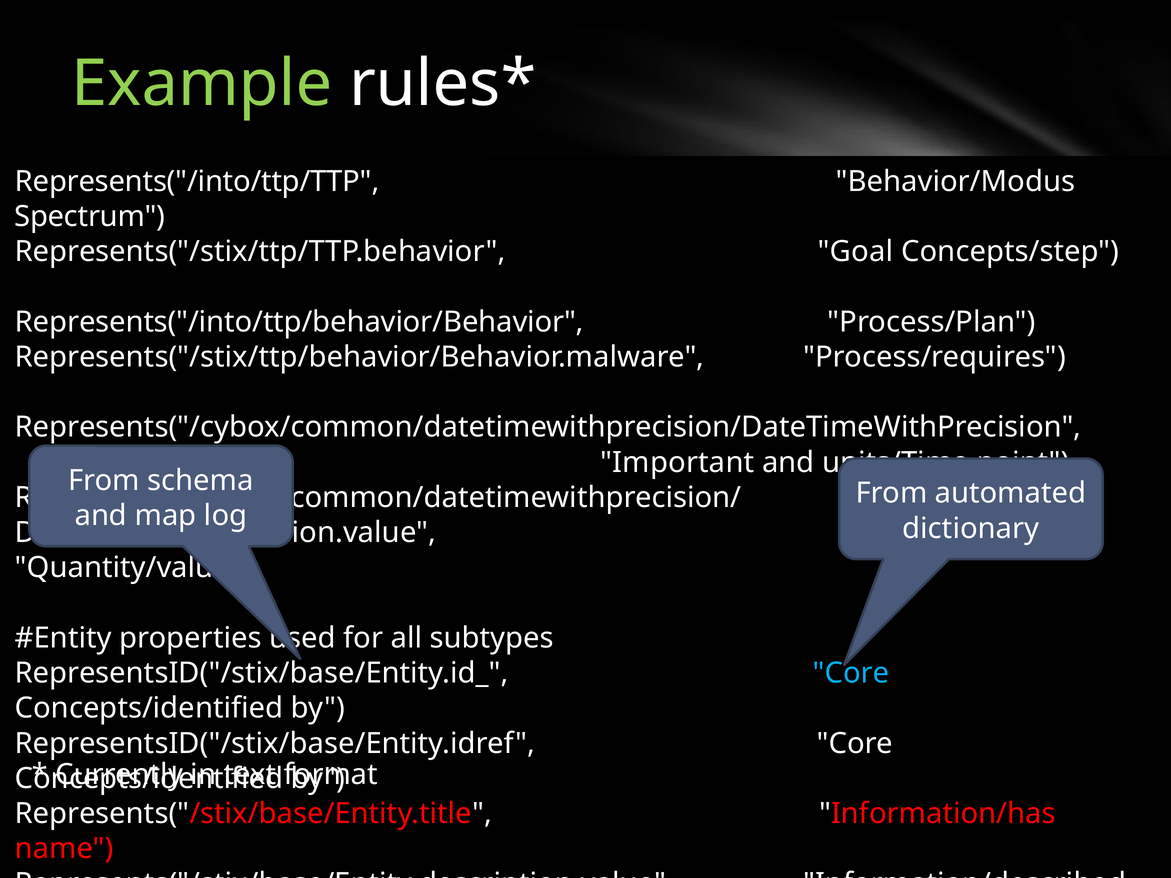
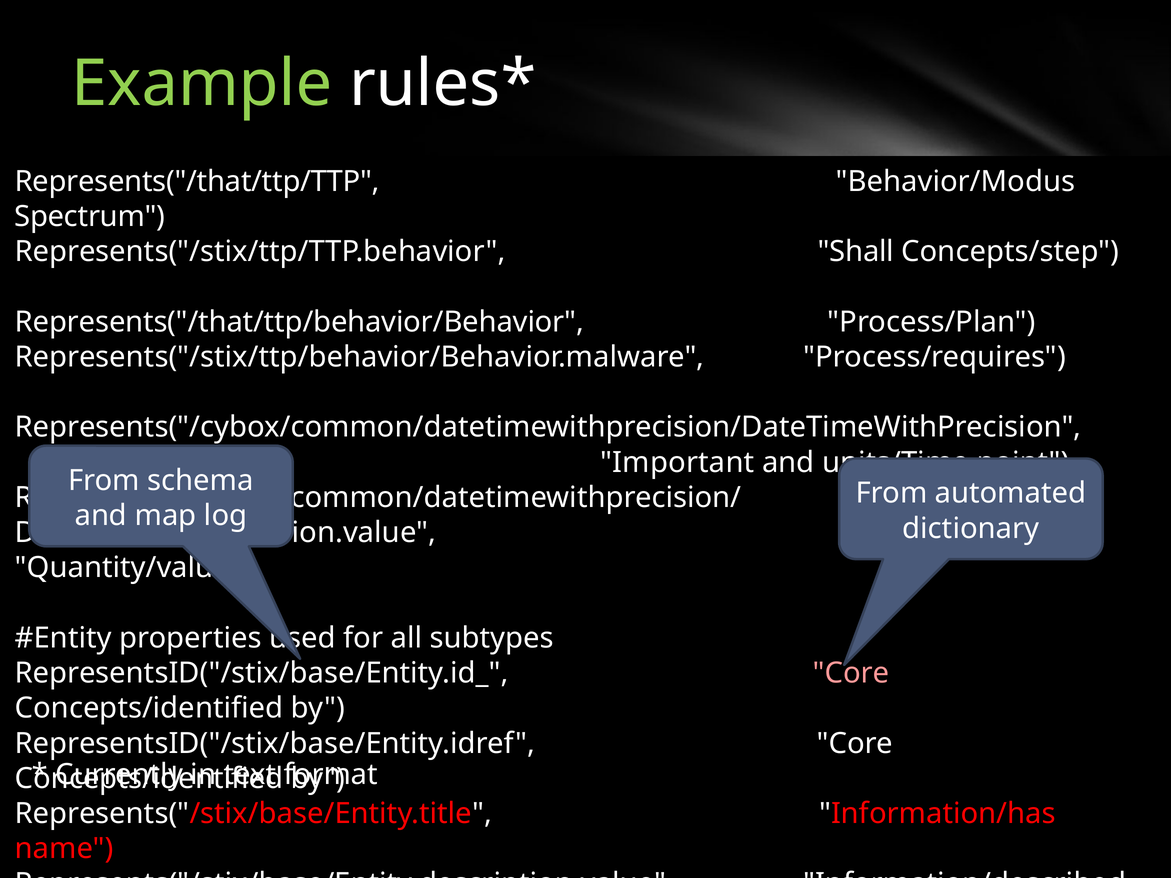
Represents("/into/ttp/TTP: Represents("/into/ttp/TTP -> Represents("/that/ttp/TTP (197, 181)
Goal: Goal -> Shall (856, 252)
Represents("/into/ttp/behavior/Behavior: Represents("/into/ttp/behavior/Behavior -> Represents("/that/ttp/behavior/Behavior (299, 322)
Core colour: light blue -> pink (851, 673)
